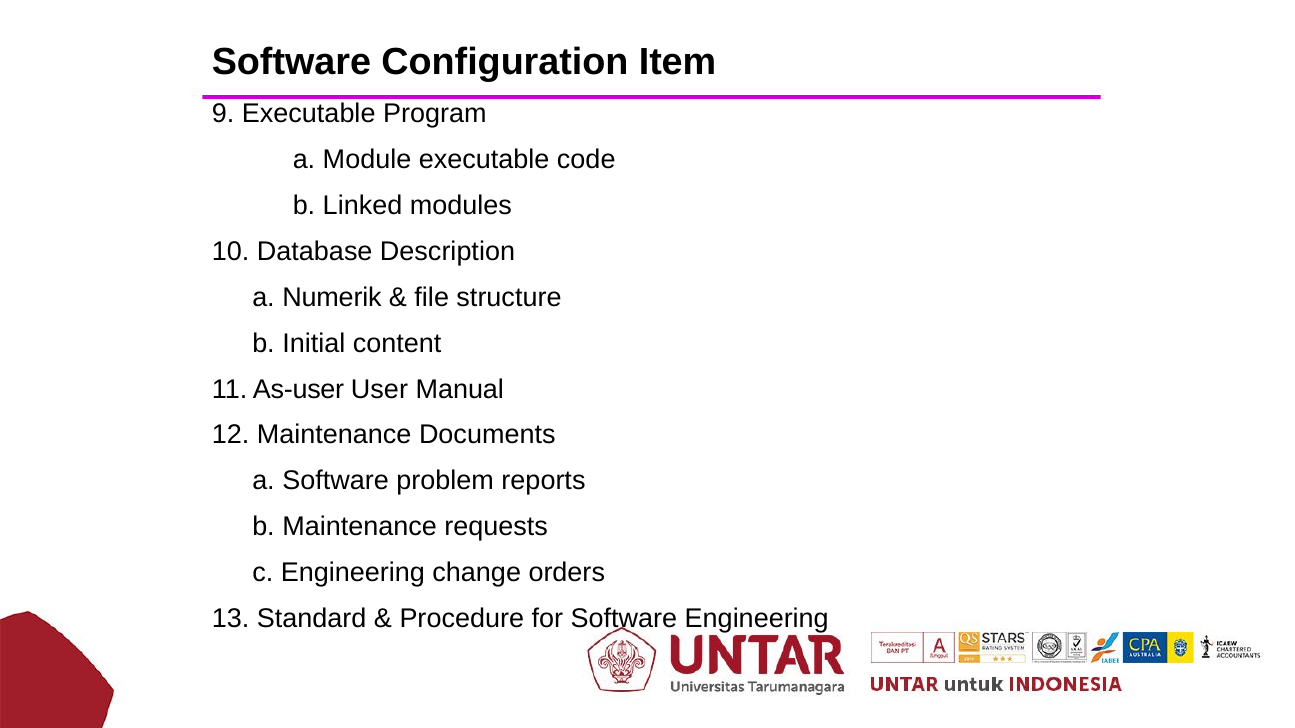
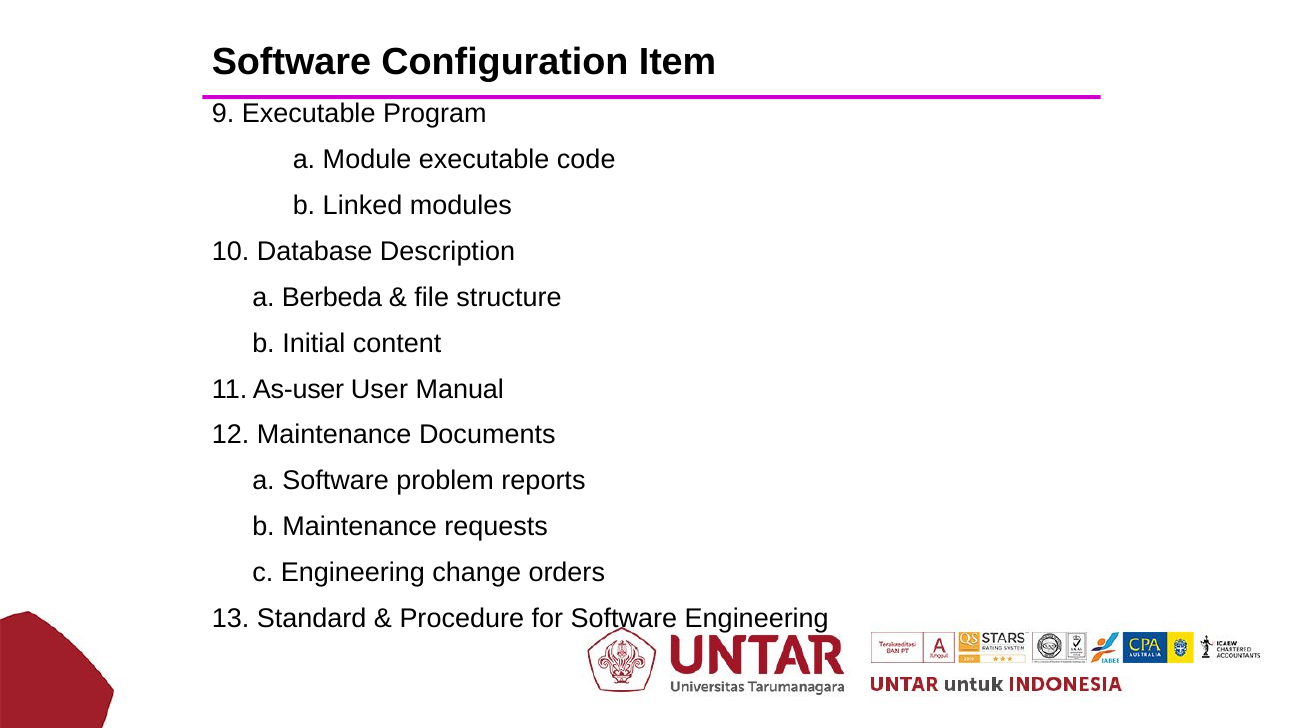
Numerik: Numerik -> Berbeda (332, 298)
